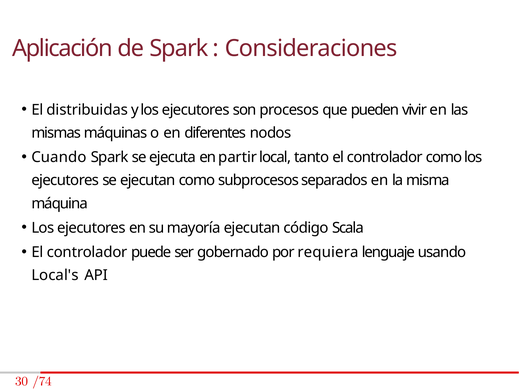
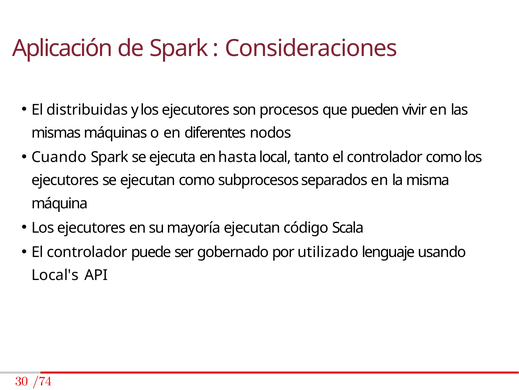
partir: partir -> hasta (238, 157)
requiera: requiera -> utilizado (328, 252)
